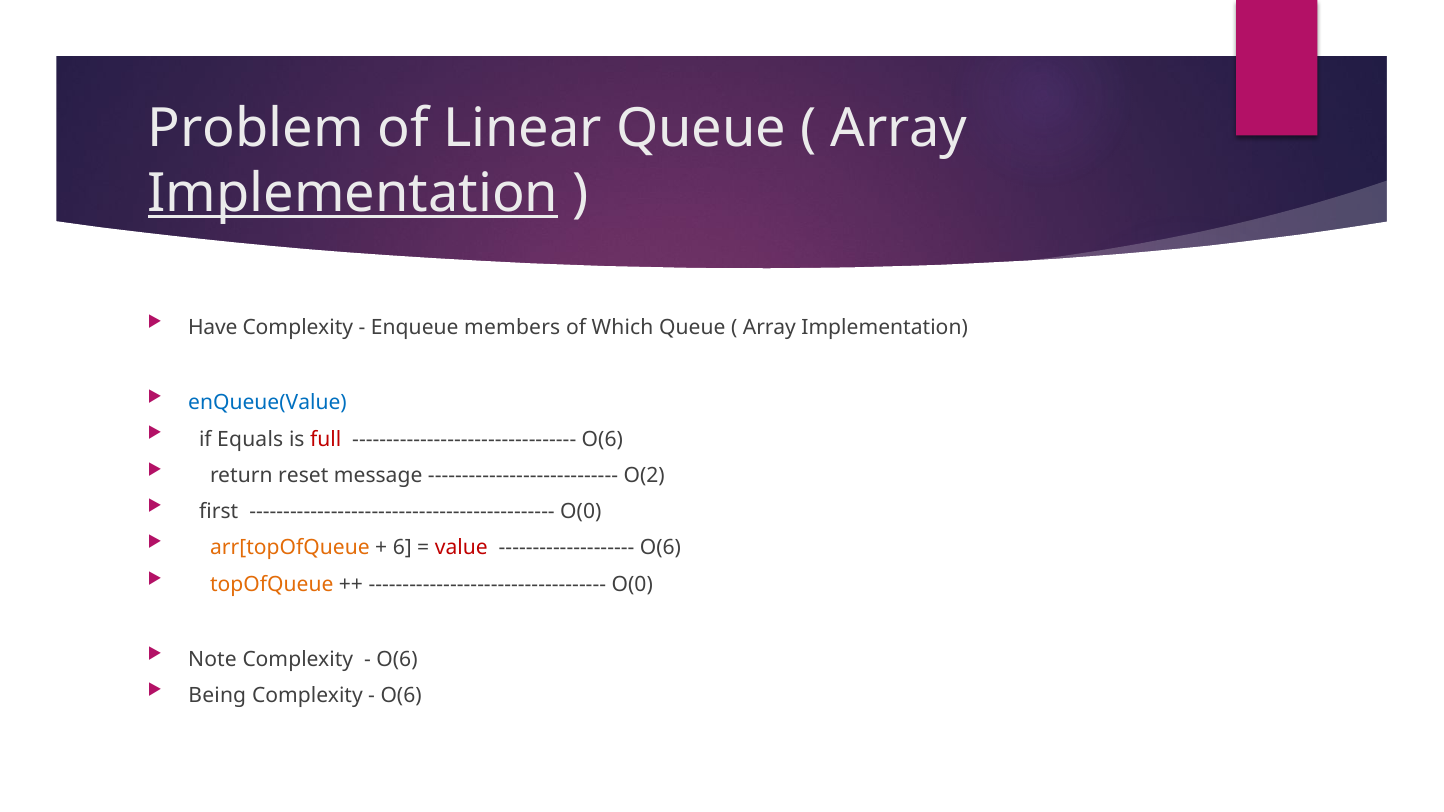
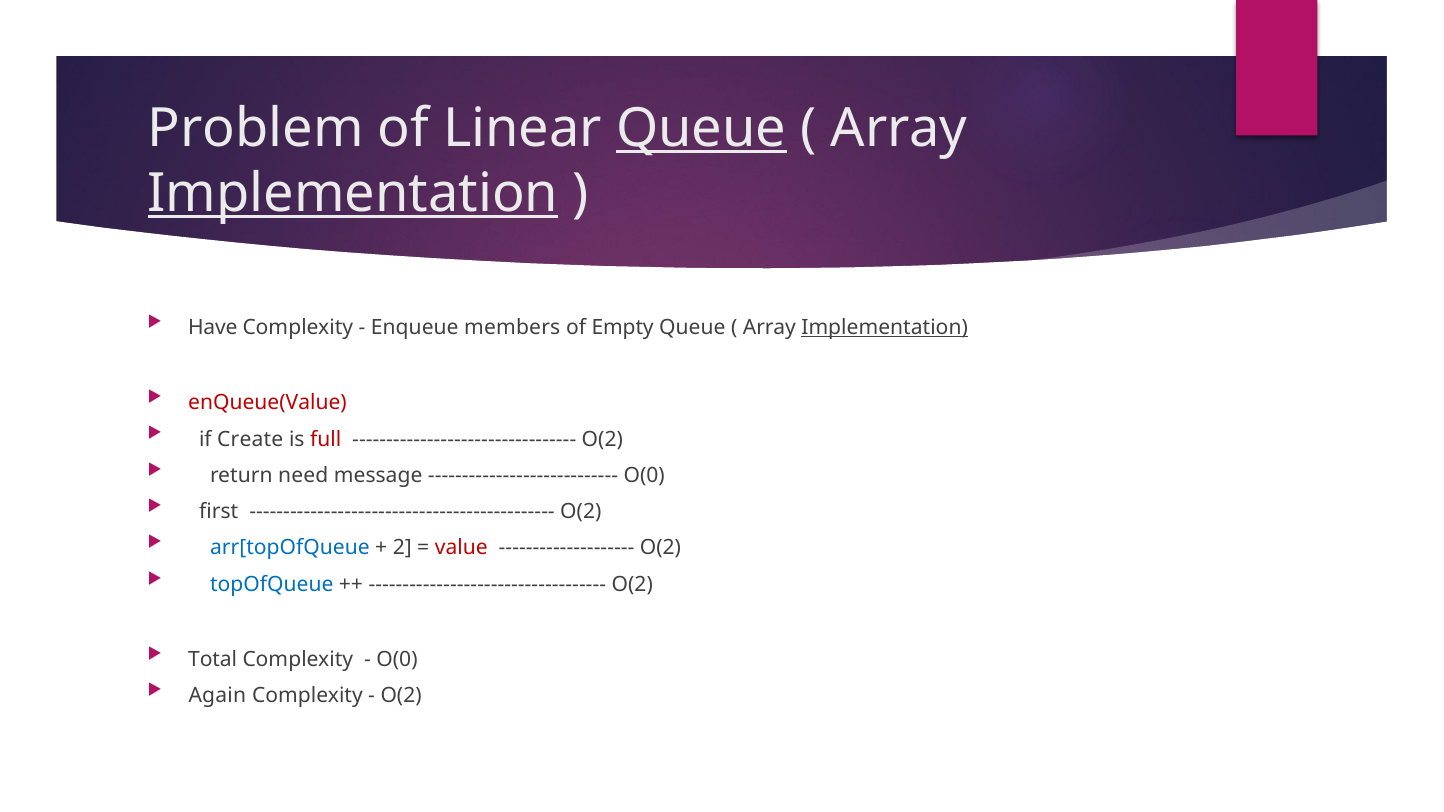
Queue underline: none -> present (701, 128)
Which: Which -> Empty (623, 328)
Implementation underline: none -> present (885, 328)
enQueue(Value colour: blue -> red (267, 403)
Equals: Equals -> Create (250, 439)
O(6: O(6 -> O(2 (602, 439)
reset: reset -> need (303, 476)
O(2: O(2 -> O(0 (644, 476)
O(0: O(0 -> O(2 (581, 512)
arr[topOfQueue colour: orange -> blue (290, 548)
6: 6 -> 2 (402, 548)
O(6: O(6 -> O(2 (660, 548)
topOfQueue colour: orange -> blue (272, 584)
O(0: O(0 -> O(2 (632, 584)
Note: Note -> Total (213, 659)
O(6: O(6 -> O(0 (397, 659)
Being: Being -> Again (217, 696)
O(6: O(6 -> O(2 (401, 696)
